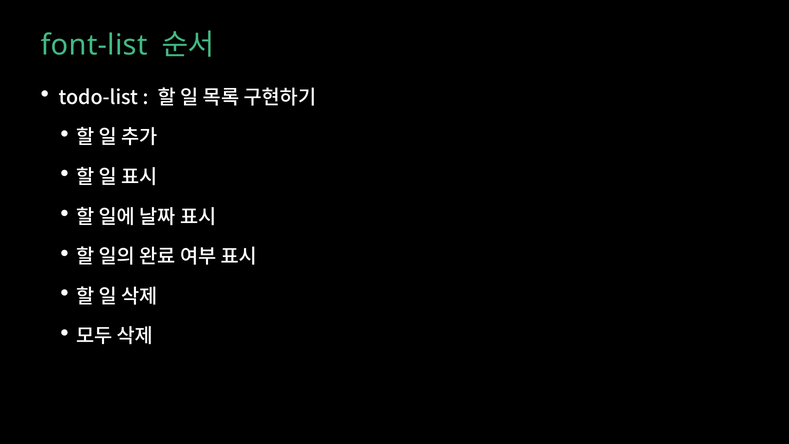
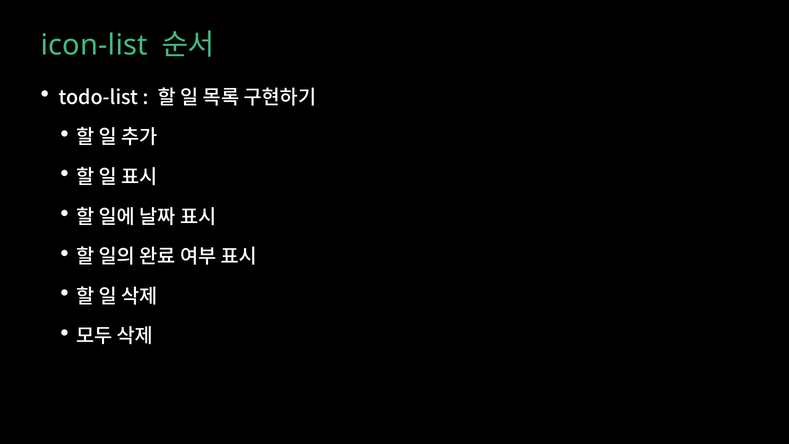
font-list: font-list -> icon-list (94, 45)
